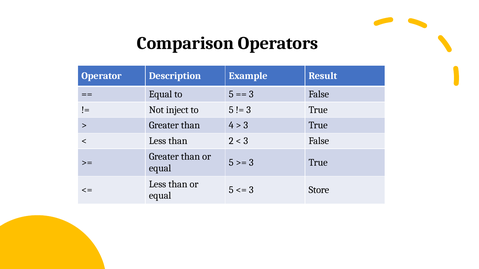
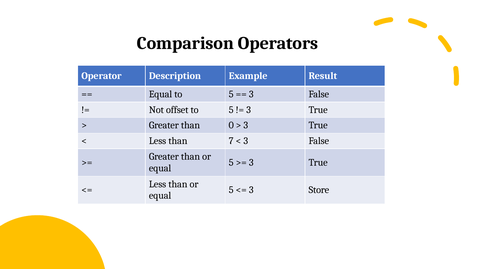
inject: inject -> offset (177, 110)
4: 4 -> 0 (231, 125)
2: 2 -> 7 (231, 141)
